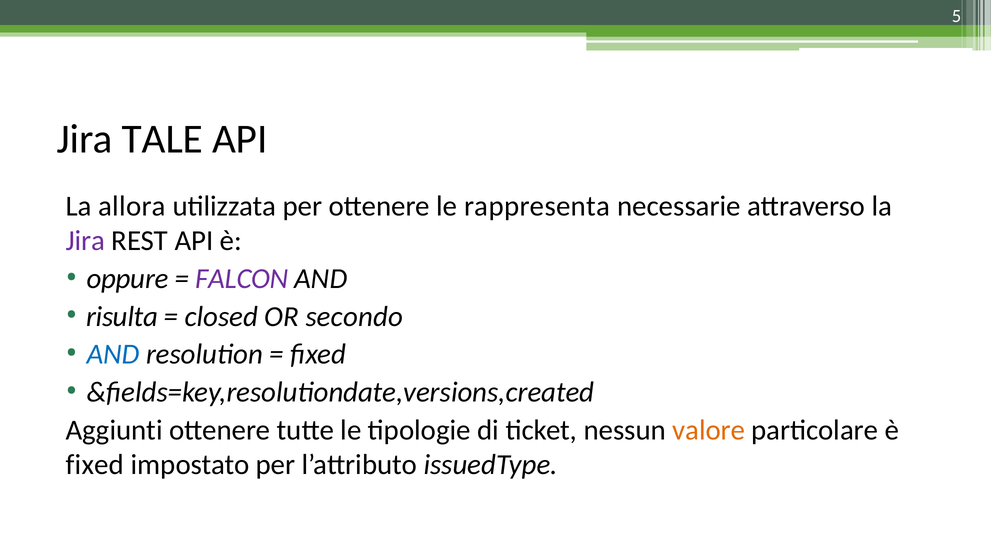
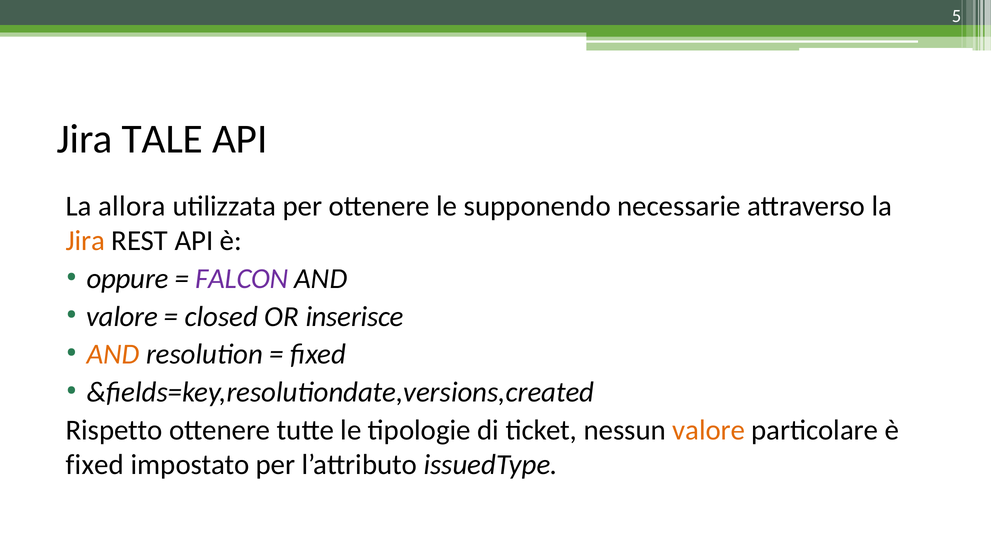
rappresenta: rappresenta -> supponendo (537, 206)
Jira colour: purple -> orange (85, 241)
risulta: risulta -> valore (122, 316)
secondo: secondo -> inserisce (355, 316)
AND colour: blue -> orange (113, 354)
Aggiunti: Aggiunti -> Rispetto (114, 430)
